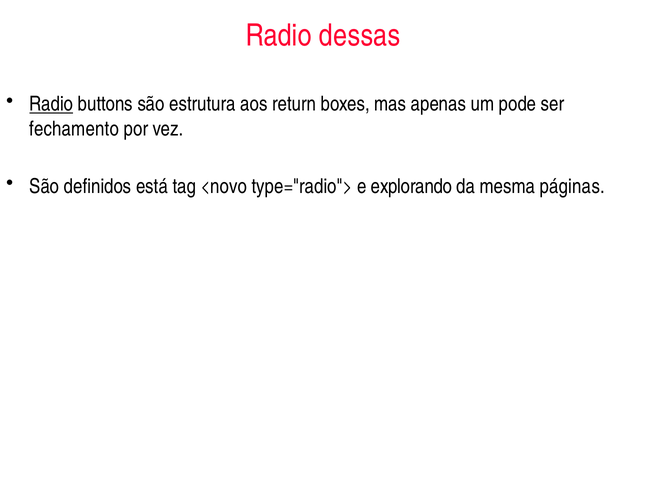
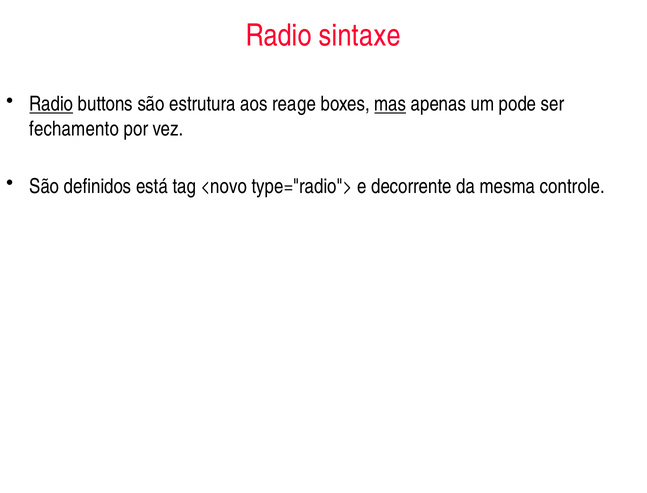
dessas: dessas -> sintaxe (360, 36)
return: return -> reage (294, 104)
mas underline: none -> present (390, 104)
explorando: explorando -> decorrente (411, 186)
páginas: páginas -> controle (572, 186)
